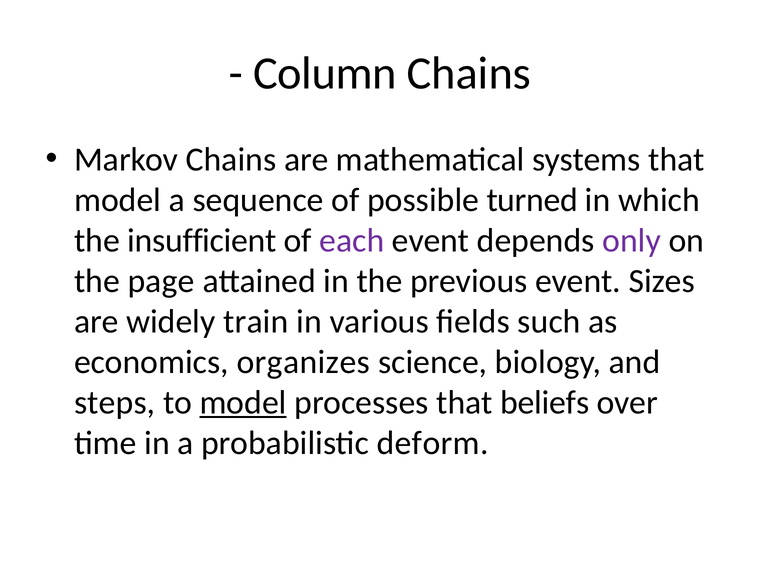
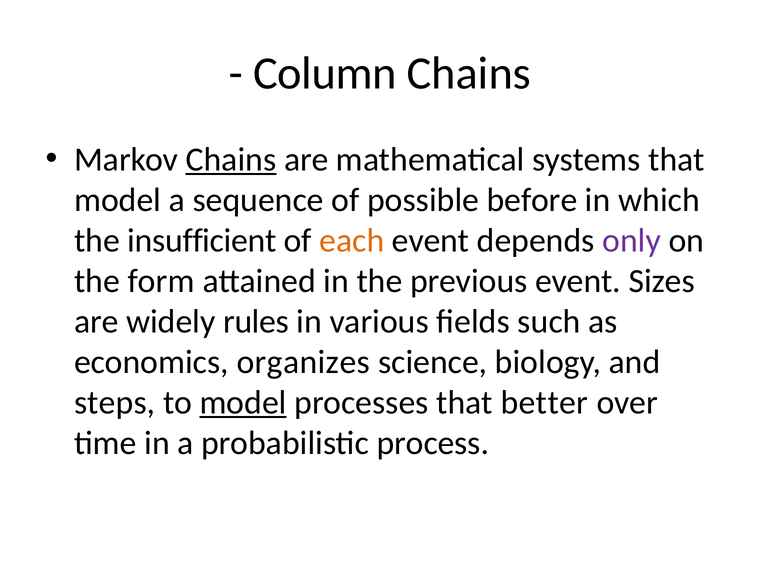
Chains underline: none -> present (231, 159)
turned: turned -> before (532, 200)
each colour: purple -> orange (352, 241)
page: page -> form (161, 281)
train: train -> rules (256, 322)
beliefs: beliefs -> better (544, 403)
deform: deform -> process (433, 443)
